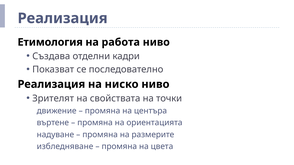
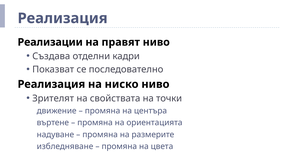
Етимология: Етимология -> Реализации (50, 42)
работа: работа -> правят (121, 42)
